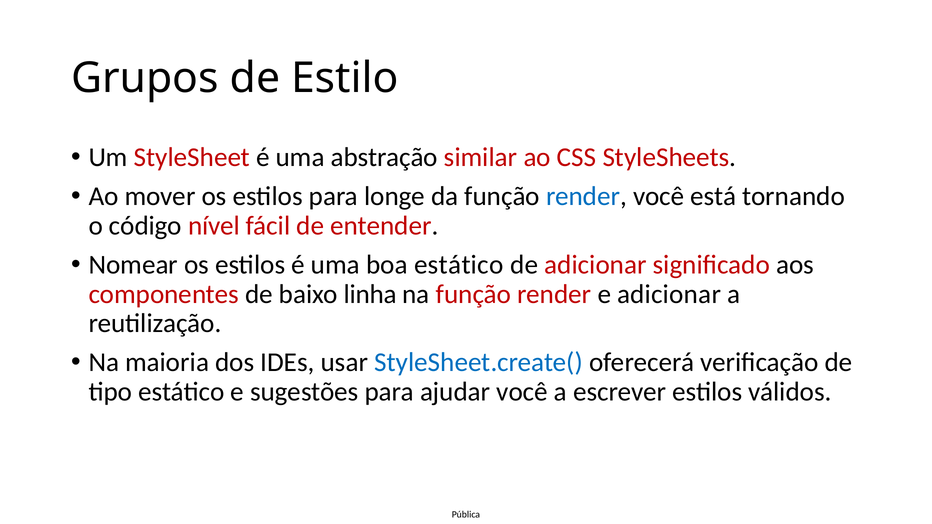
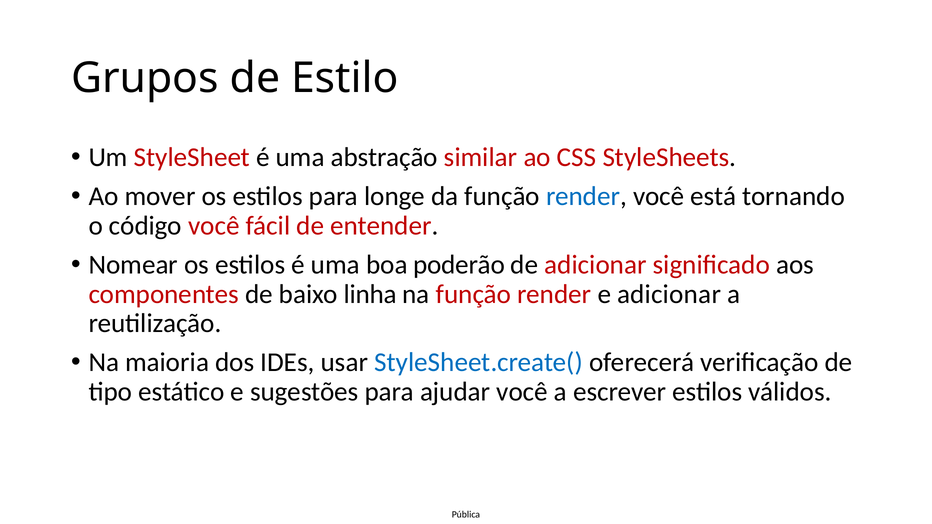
código nível: nível -> você (214, 226)
boa estático: estático -> poderão (459, 265)
